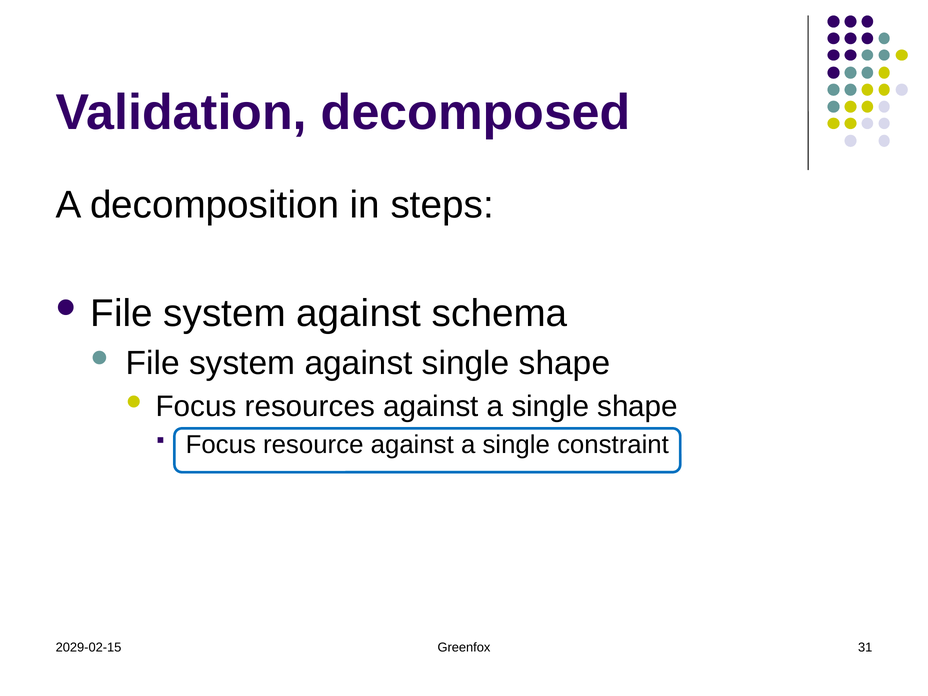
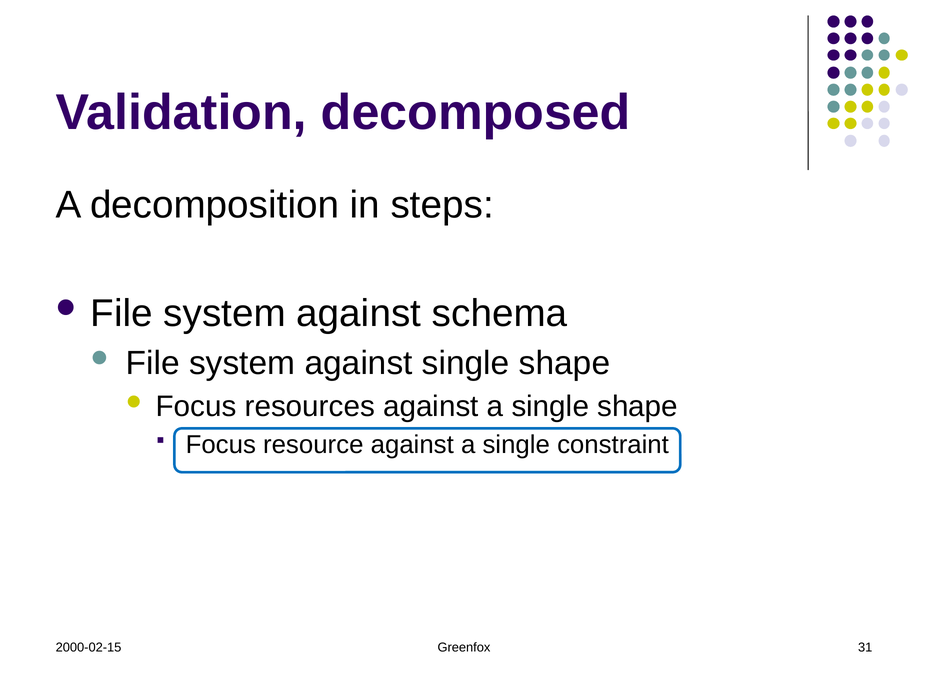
2029-02-15: 2029-02-15 -> 2000-02-15 (89, 647)
